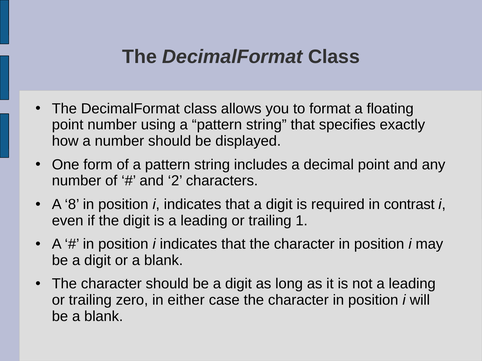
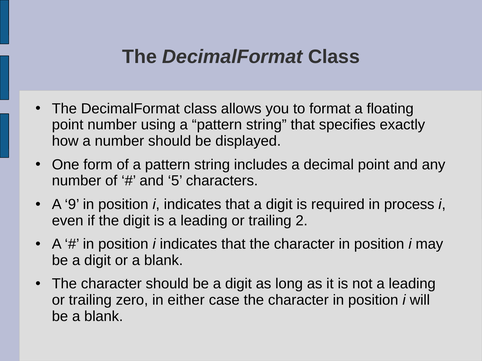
2: 2 -> 5 (175, 181)
8: 8 -> 9 (72, 205)
contrast: contrast -> process (409, 205)
1: 1 -> 2 (302, 221)
